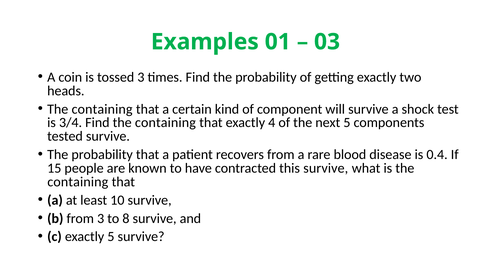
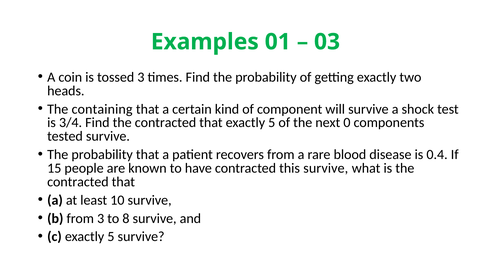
Find the containing: containing -> contracted (166, 123)
that exactly 4: 4 -> 5 (272, 123)
next 5: 5 -> 0 (347, 123)
containing: containing -> contracted (78, 182)
